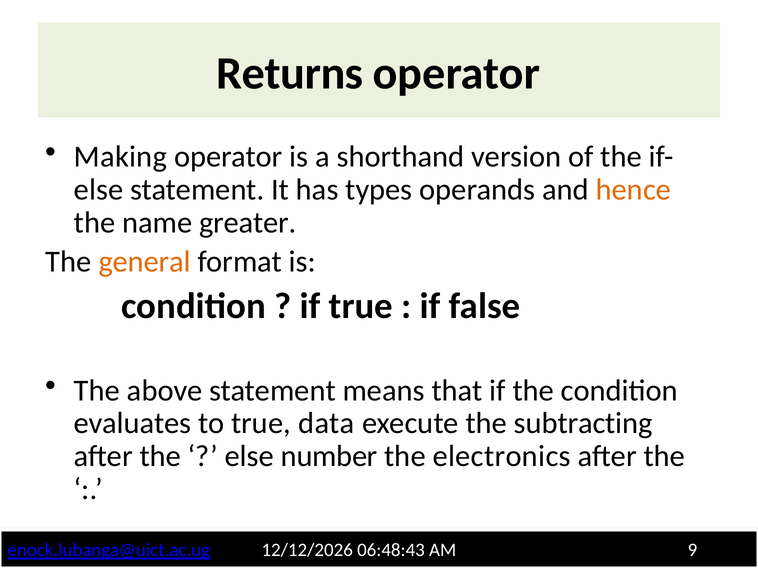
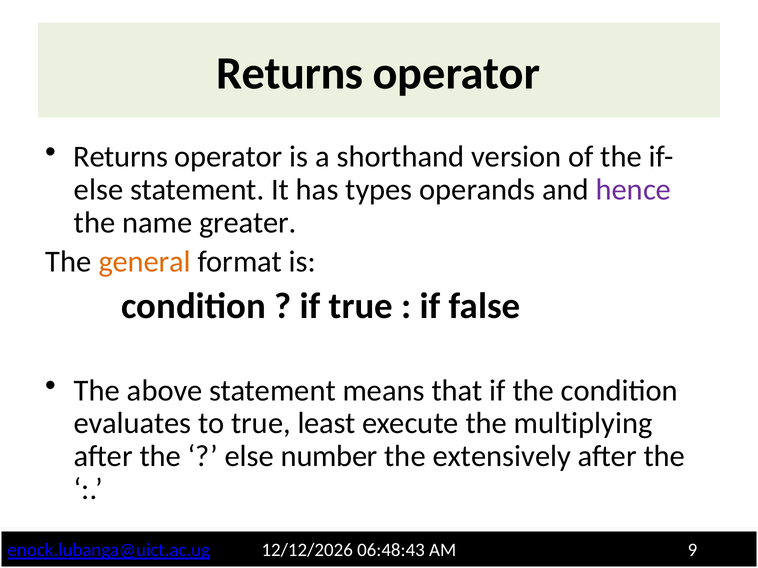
Making: Making -> Returns (121, 157)
hence colour: orange -> purple (633, 190)
data: data -> least (327, 424)
subtracting: subtracting -> multiplying (583, 424)
electronics: electronics -> extensively (502, 457)
